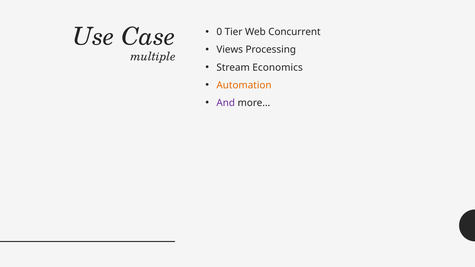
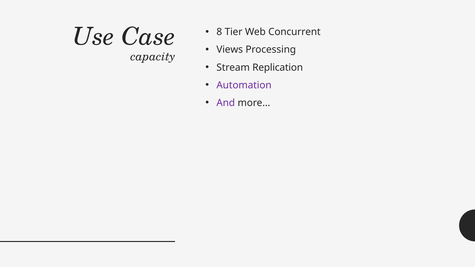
0: 0 -> 8 (219, 32)
multiple: multiple -> capacity (153, 57)
Economics: Economics -> Replication (278, 68)
Automation colour: orange -> purple (244, 85)
